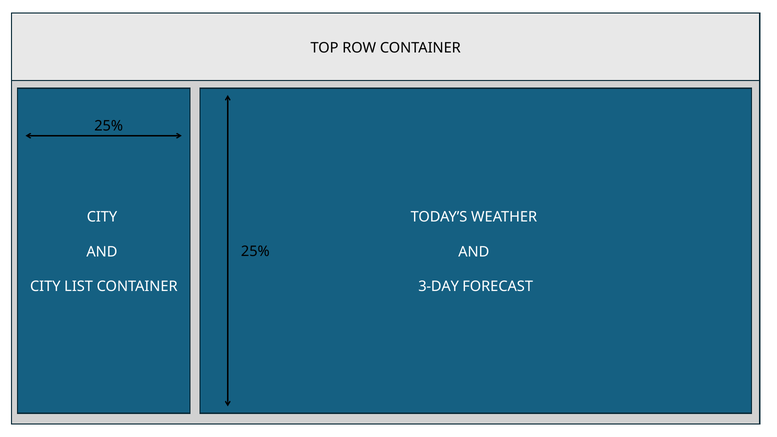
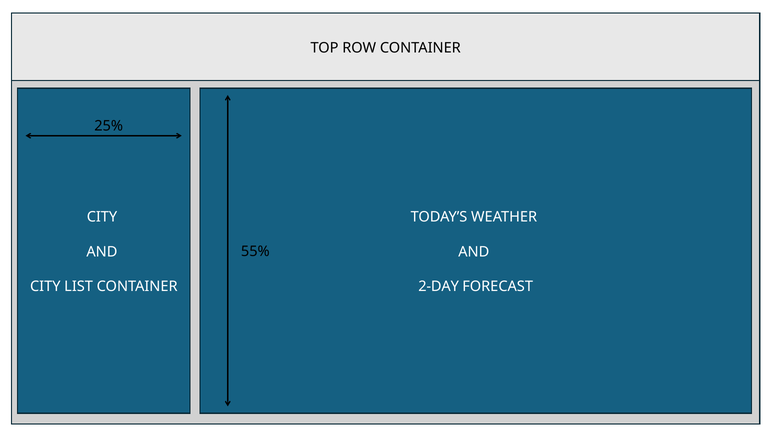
25%: 25% -> 55% (255, 252)
3-DAY: 3-DAY -> 2-DAY (439, 287)
